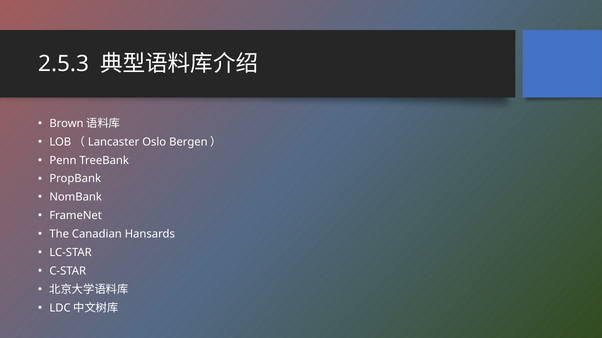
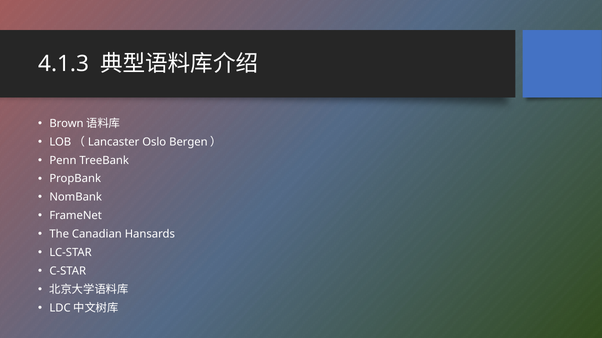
2.5.3: 2.5.3 -> 4.1.3 (64, 64)
